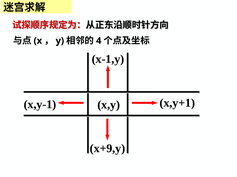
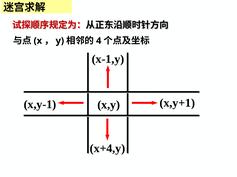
x+9,y: x+9,y -> x+4,y (107, 149)
